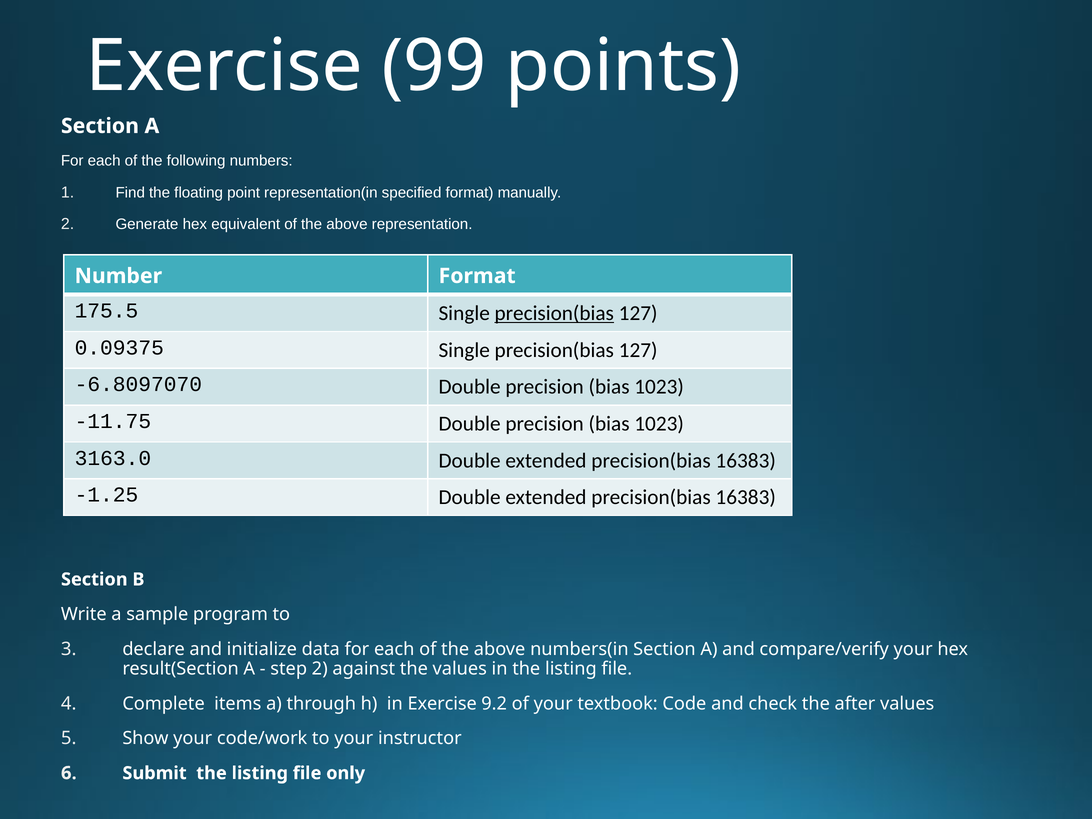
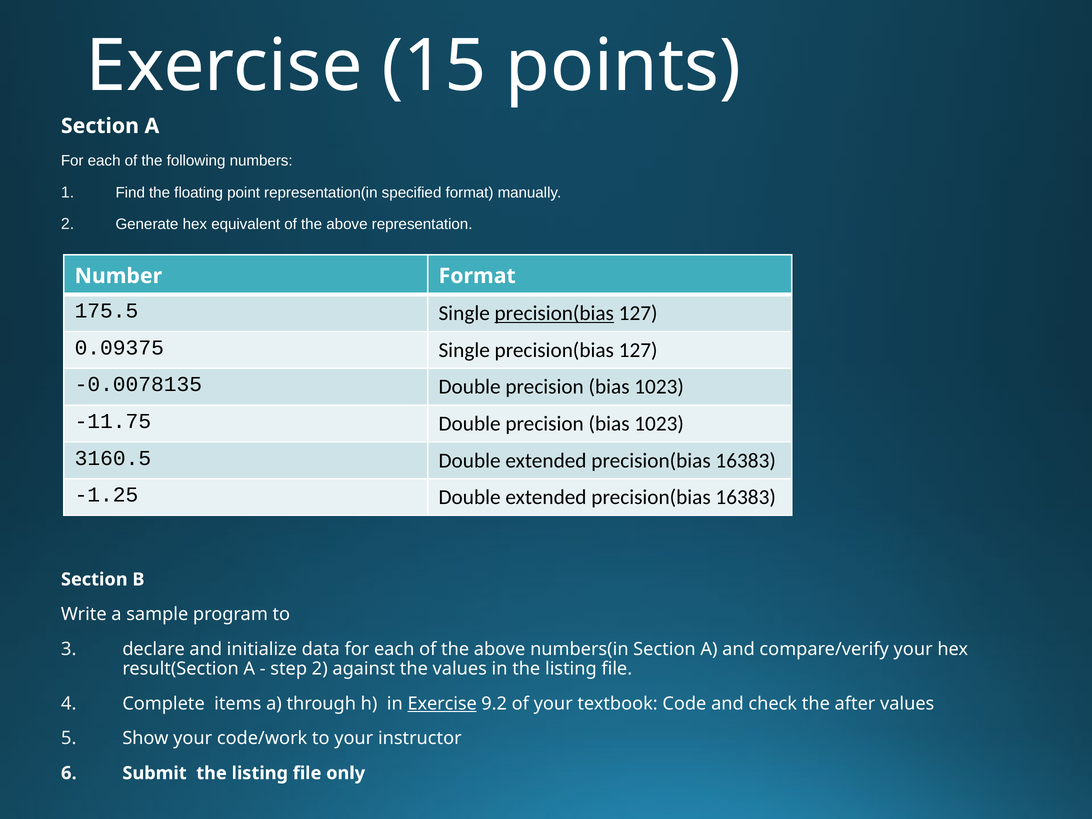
99: 99 -> 15 (434, 66)
-6.8097070: -6.8097070 -> -0.0078135 (138, 384)
3163.0: 3163.0 -> 3160.5 (113, 458)
Exercise underline: none -> present (442, 704)
